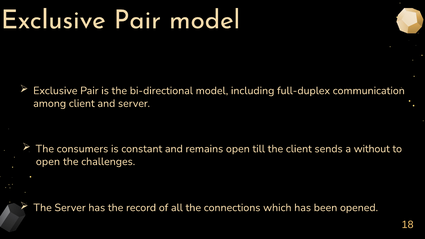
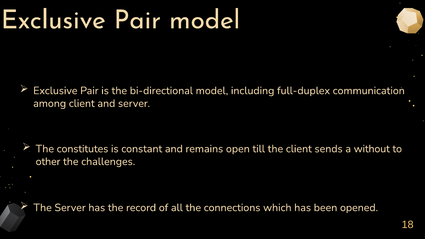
consumers: consumers -> constitutes (83, 149)
open: open -> other (48, 162)
